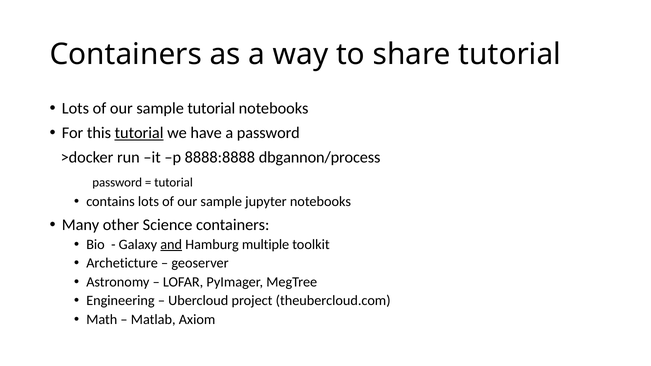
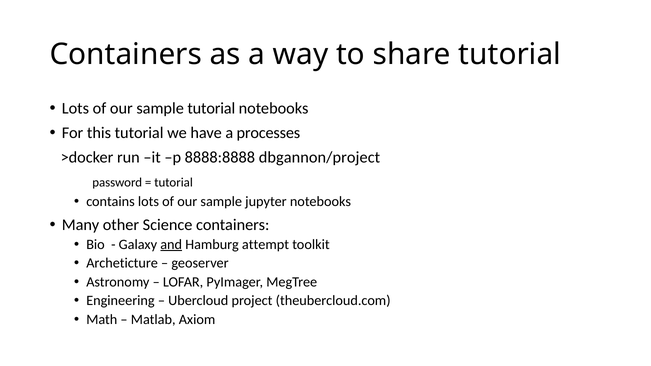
tutorial underline: present -> none (139, 133)
a password: password -> processes (268, 133)
dbgannon/process: dbgannon/process -> dbgannon/project (319, 157)
multiple: multiple -> attempt (265, 245)
